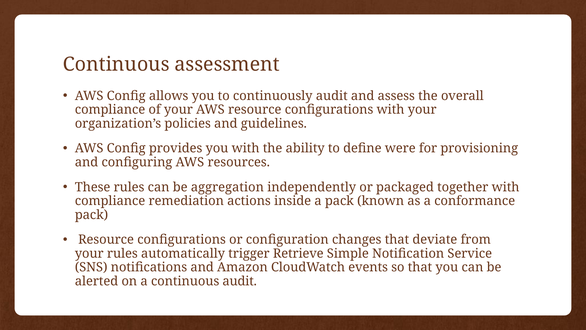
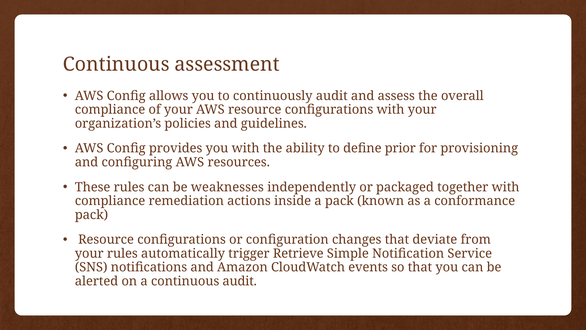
were: were -> prior (400, 148)
aggregation: aggregation -> weaknesses (227, 187)
